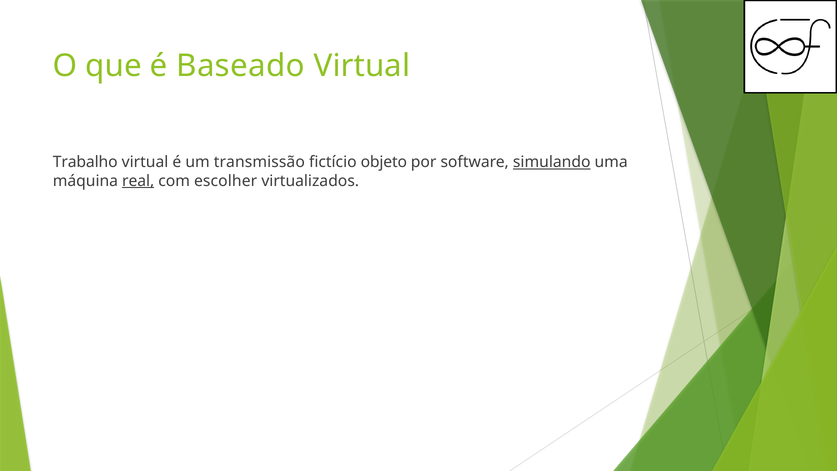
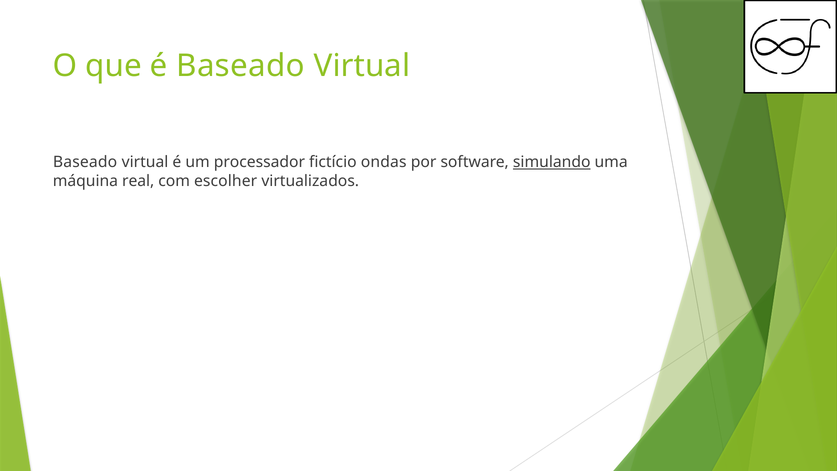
Trabalho: Trabalho -> Baseado (85, 162)
transmissão: transmissão -> processador (259, 162)
objeto: objeto -> ondas (384, 162)
real underline: present -> none (138, 181)
